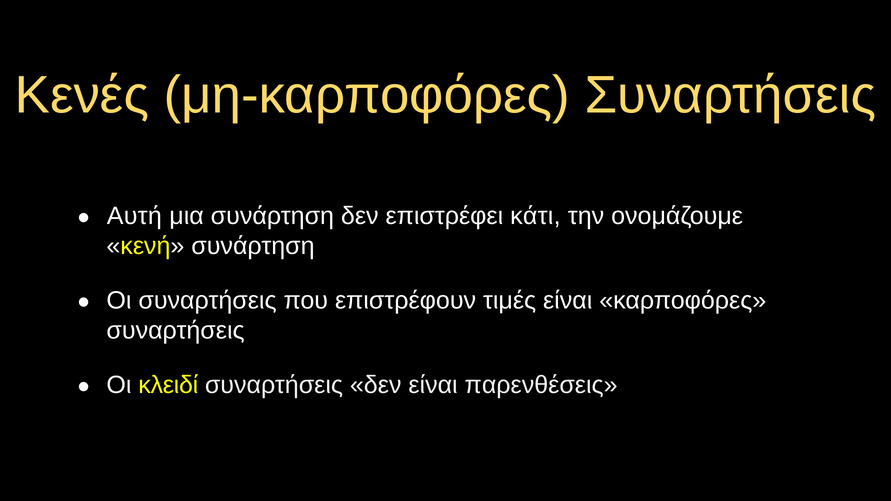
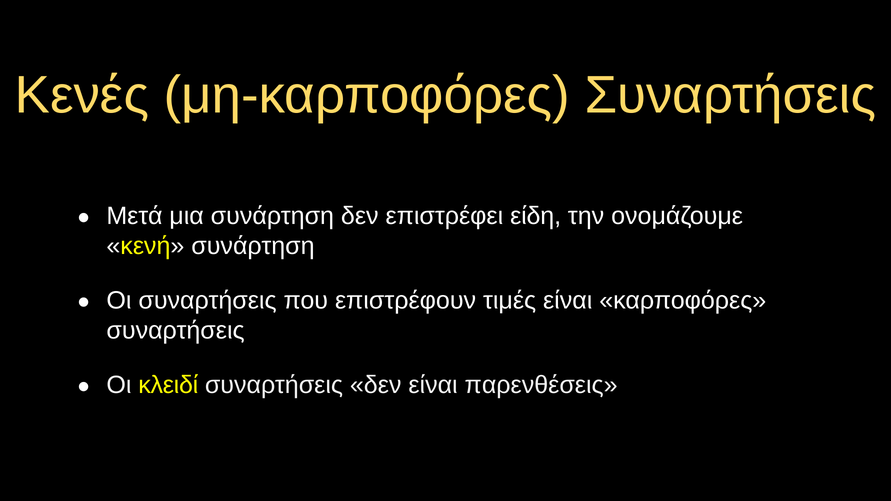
Αυτή: Αυτή -> Μετά (135, 216)
κάτι: κάτι -> είδη (536, 216)
